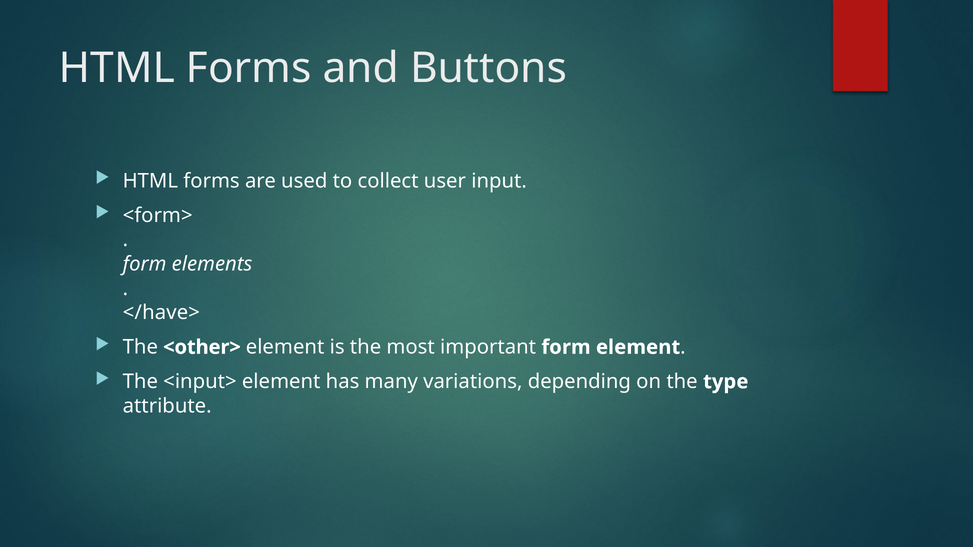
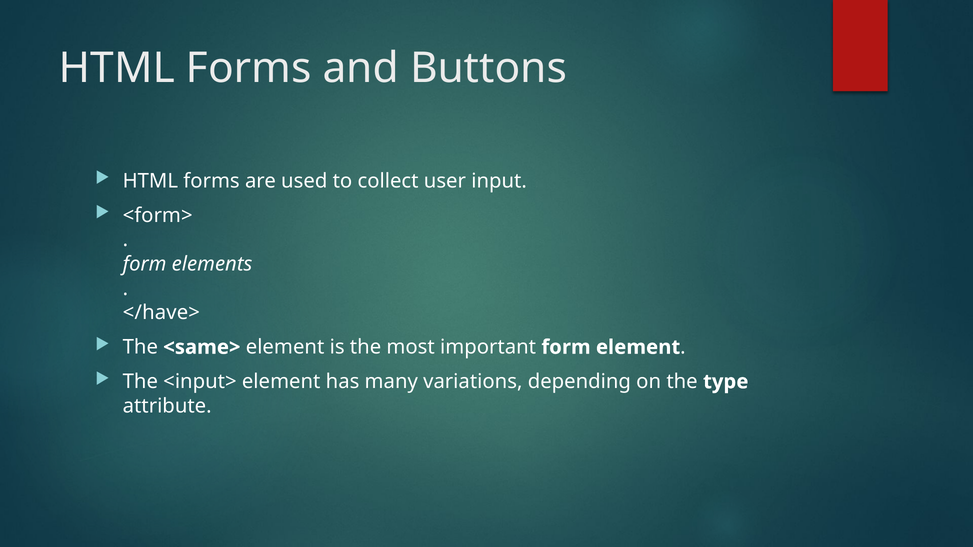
<other>: <other> -> <same> (202, 347)
